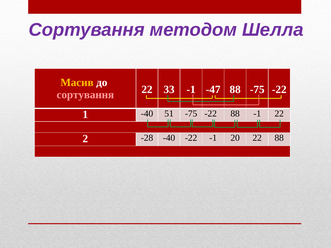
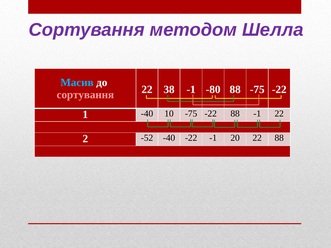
Масив colour: yellow -> light blue (77, 83)
33: 33 -> 38 (169, 90)
-47: -47 -> -80 (213, 90)
51: 51 -> 10 (169, 114)
-28: -28 -> -52 (147, 138)
